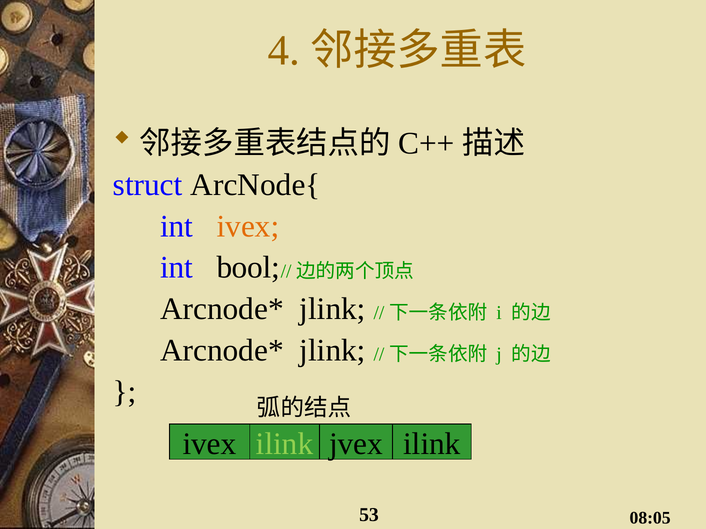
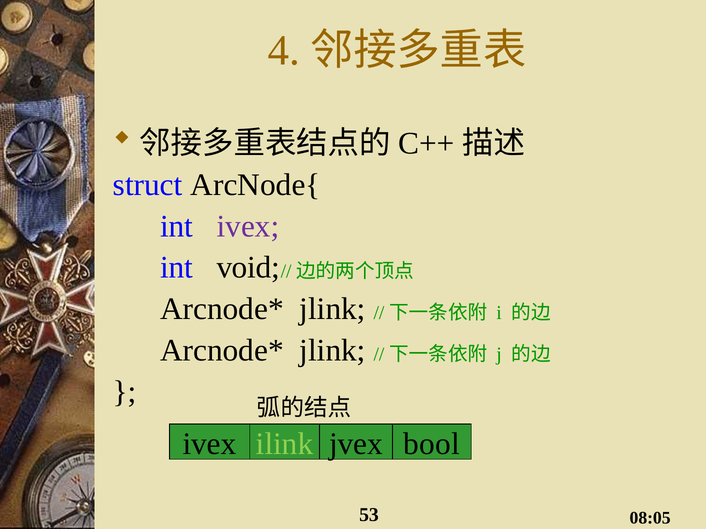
ivex colour: orange -> purple (248, 226)
bool: bool -> void (248, 268)
ivex ilink: ilink -> bool (432, 444)
